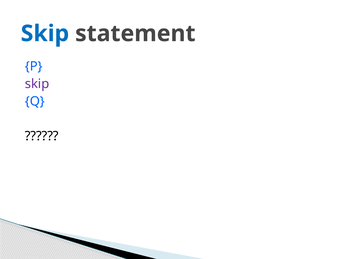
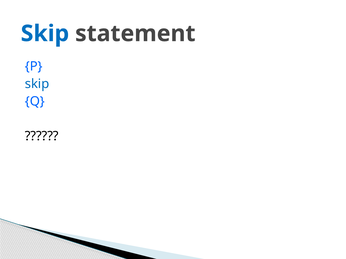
skip colour: purple -> blue (37, 84)
